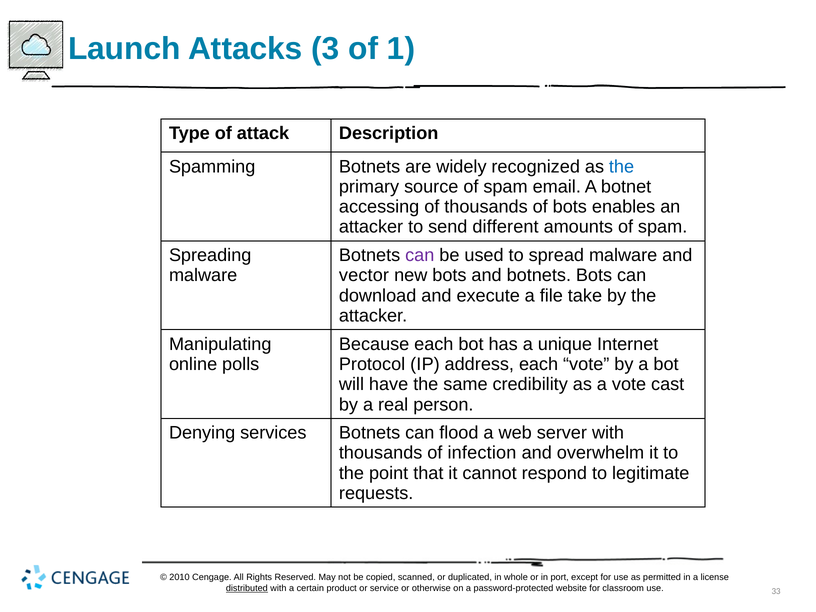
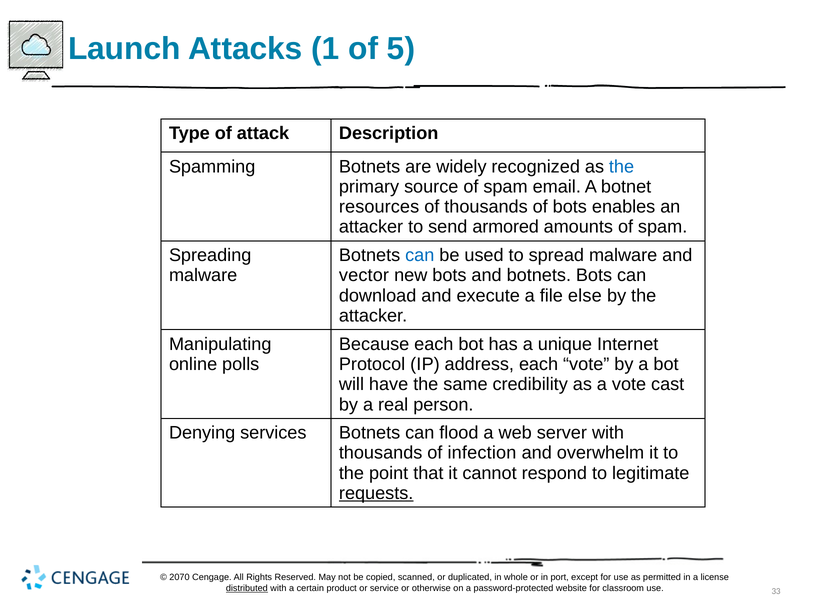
3: 3 -> 1 (325, 49)
1: 1 -> 5 (401, 49)
accessing: accessing -> resources (379, 207)
different: different -> armored (506, 227)
can colour: purple -> blue (420, 255)
take: take -> else (585, 296)
requests underline: none -> present (376, 493)
2010: 2010 -> 2070 (179, 577)
